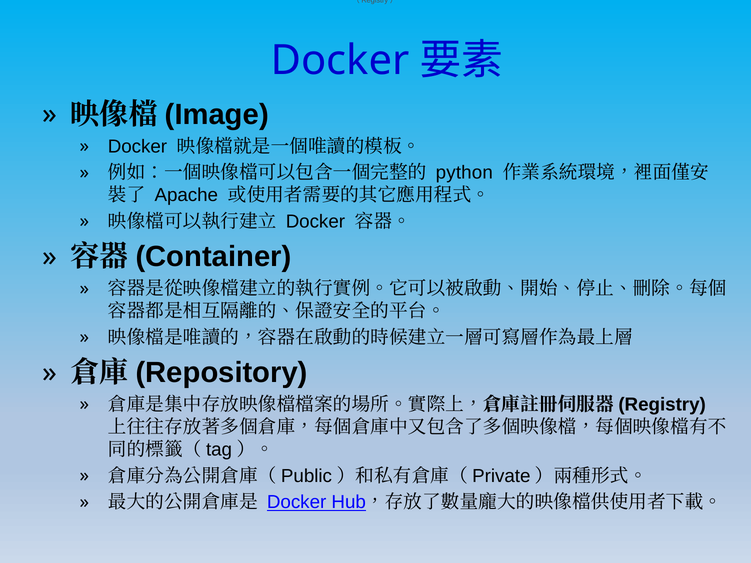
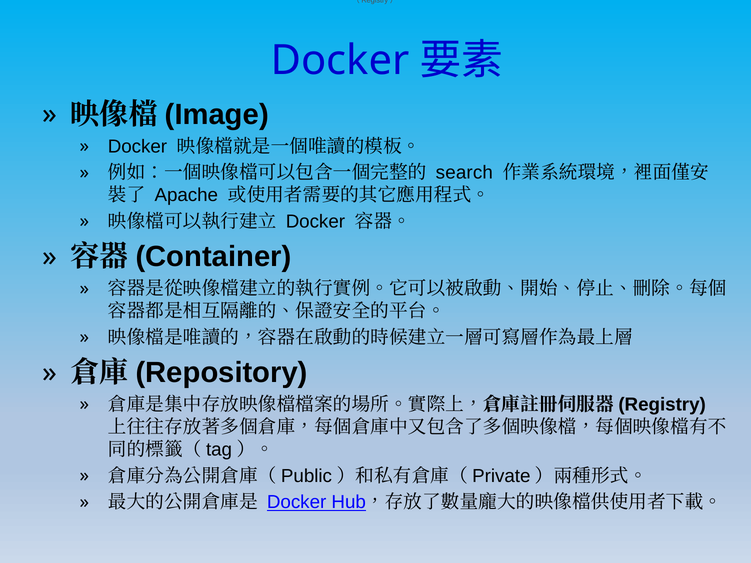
python: python -> search (464, 173)
